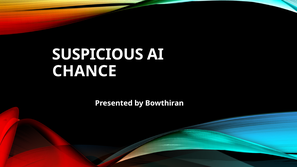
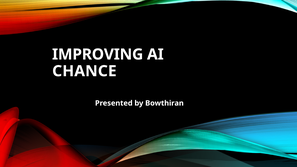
SUSPICIOUS: SUSPICIOUS -> IMPROVING (98, 54)
